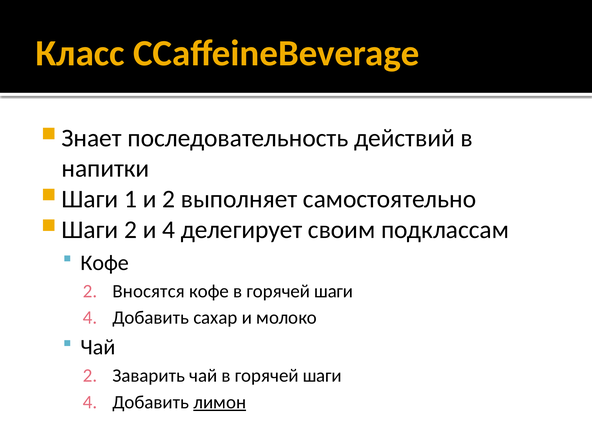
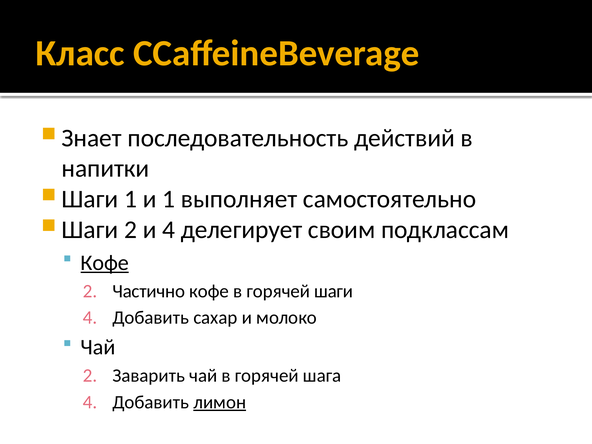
и 2: 2 -> 1 (169, 199)
Кофе underline: none -> present (105, 263)
Вносятся: Вносятся -> Частично (149, 291)
чай в горячей шаги: шаги -> шага (322, 376)
